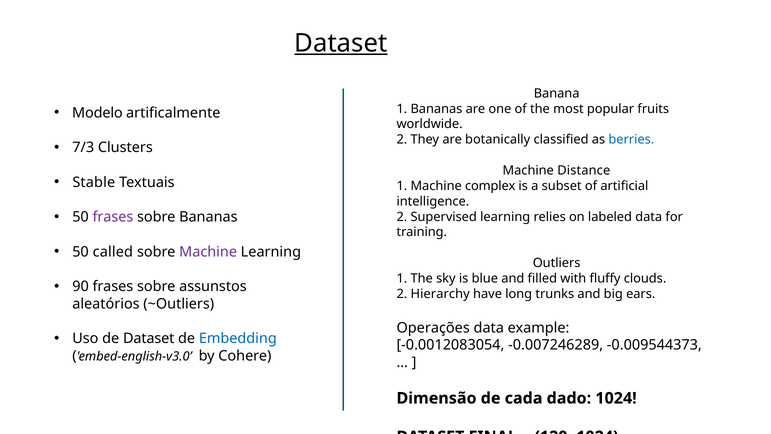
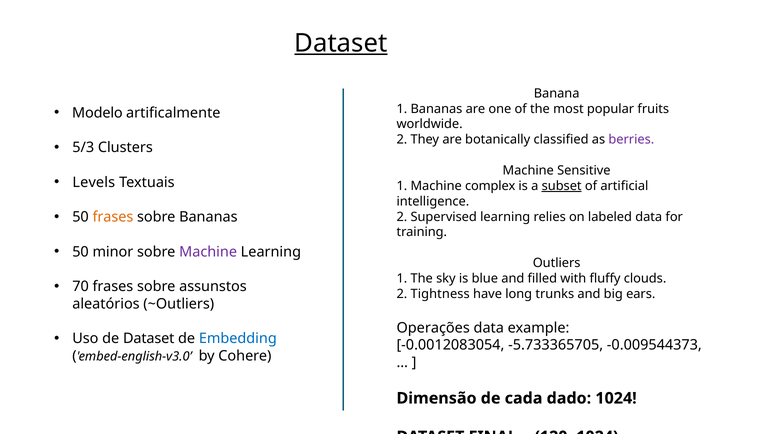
berries colour: blue -> purple (631, 140)
7/3: 7/3 -> 5/3 (83, 148)
Distance: Distance -> Sensitive (584, 170)
Stable: Stable -> Levels (94, 182)
subset underline: none -> present (562, 186)
frases colour: purple -> orange (113, 217)
called: called -> minor (113, 252)
90: 90 -> 70 (81, 286)
Hierarchy: Hierarchy -> Tightness (440, 294)
-0.007246289: -0.007246289 -> -5.733365705 (556, 345)
